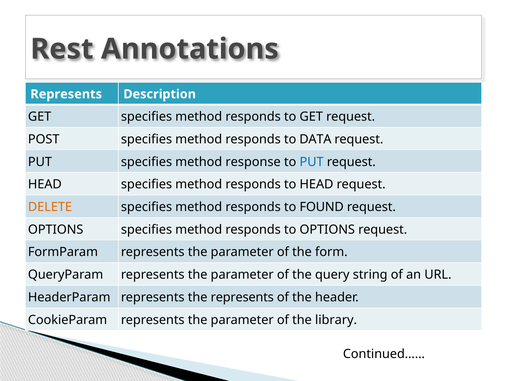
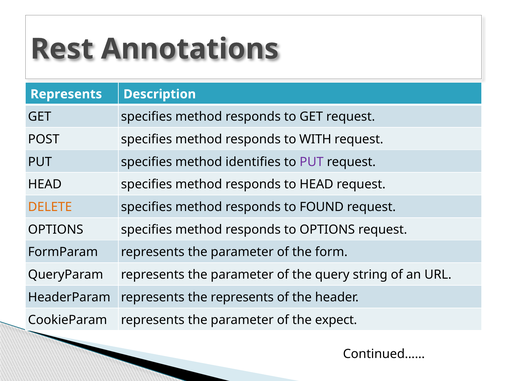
DATA: DATA -> WITH (315, 139)
response: response -> identifies (253, 161)
PUT colour: blue -> purple (312, 161)
library: library -> expect (336, 319)
